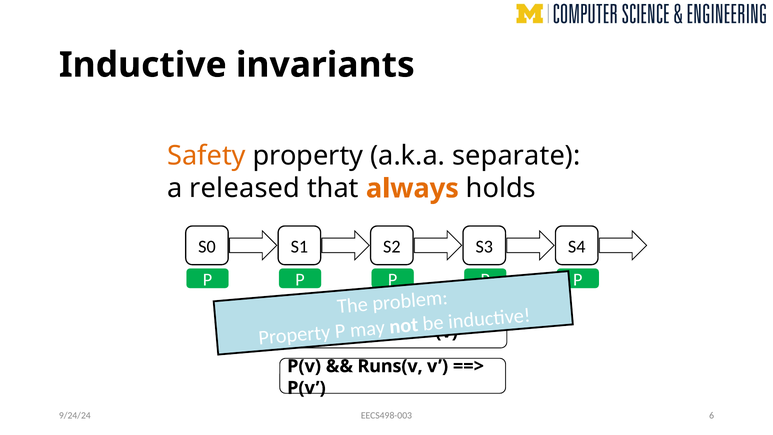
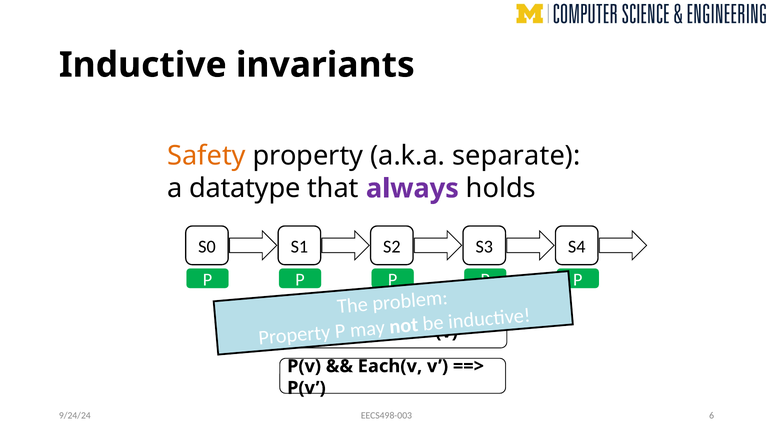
released: released -> datatype (245, 188)
always colour: orange -> purple (412, 188)
Runs(v: Runs(v -> Each(v (390, 366)
